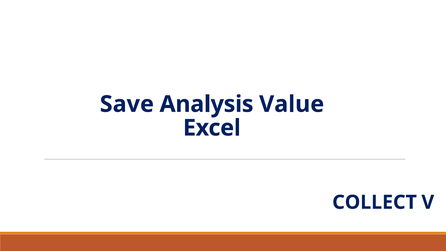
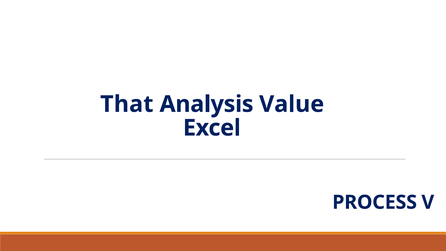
Save: Save -> That (127, 104)
COLLECT: COLLECT -> PROCESS (375, 202)
